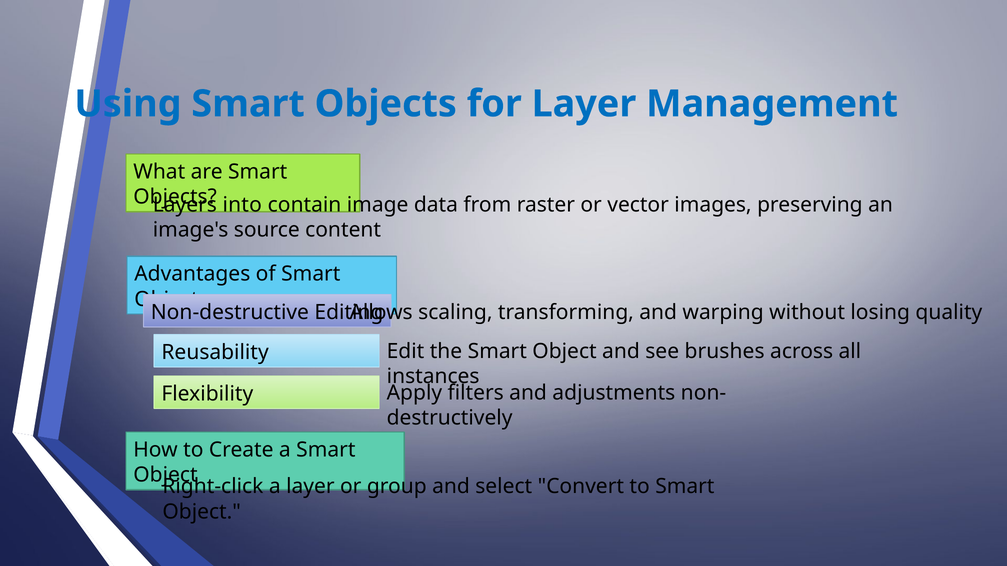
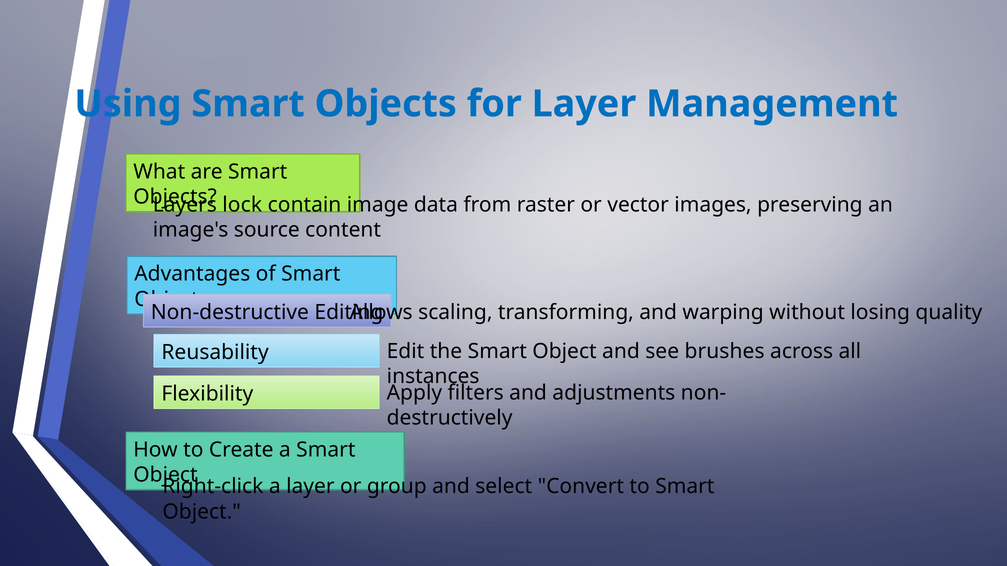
into: into -> lock (242, 205)
